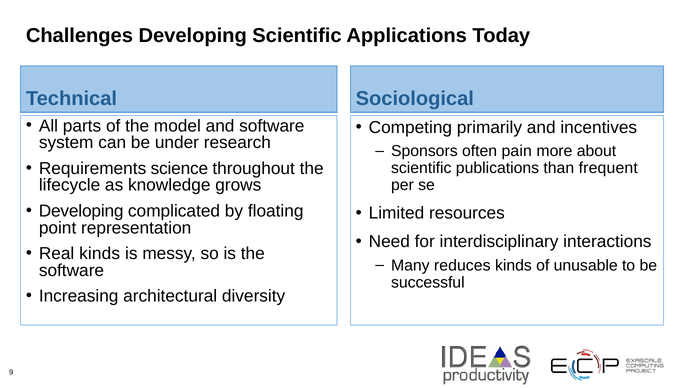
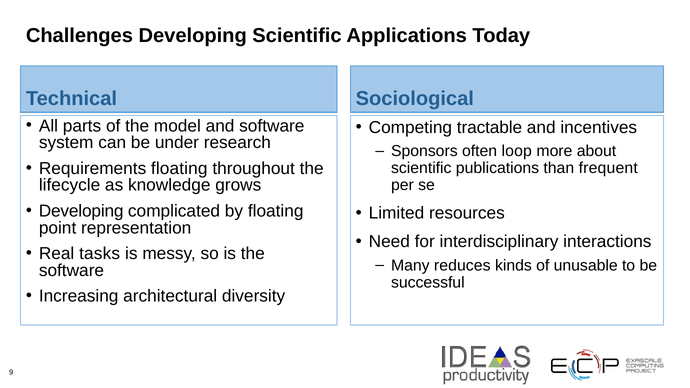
primarily: primarily -> tractable (489, 128)
pain: pain -> loop (517, 151)
Requirements science: science -> floating (179, 169)
Real kinds: kinds -> tasks (100, 254)
